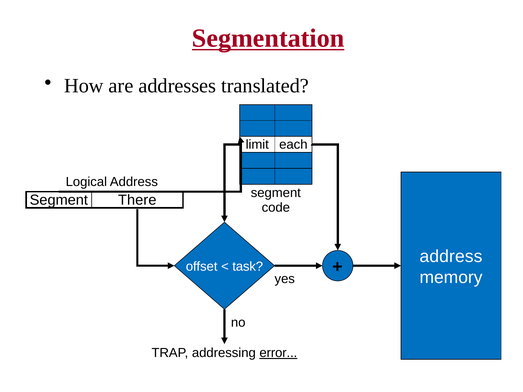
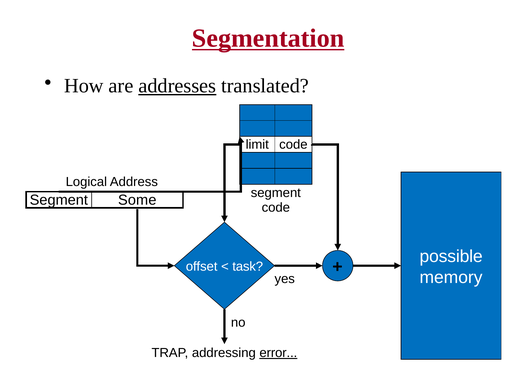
addresses underline: none -> present (177, 86)
limit each: each -> code (293, 145)
There: There -> Some (137, 200)
address: address -> possible (451, 257)
